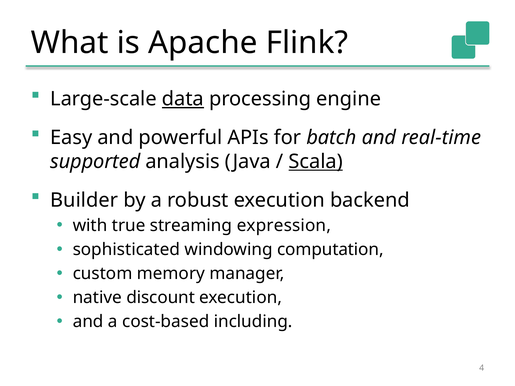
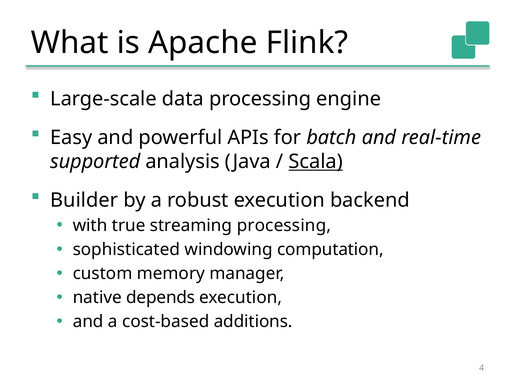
data underline: present -> none (183, 99)
streaming expression: expression -> processing (284, 226)
discount: discount -> depends (161, 298)
including: including -> additions (253, 322)
